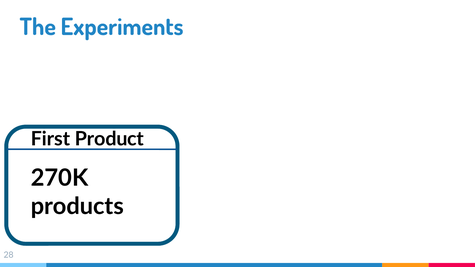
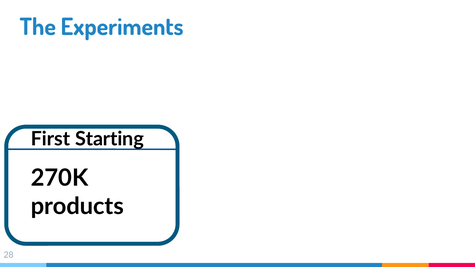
Product: Product -> Starting (109, 139)
